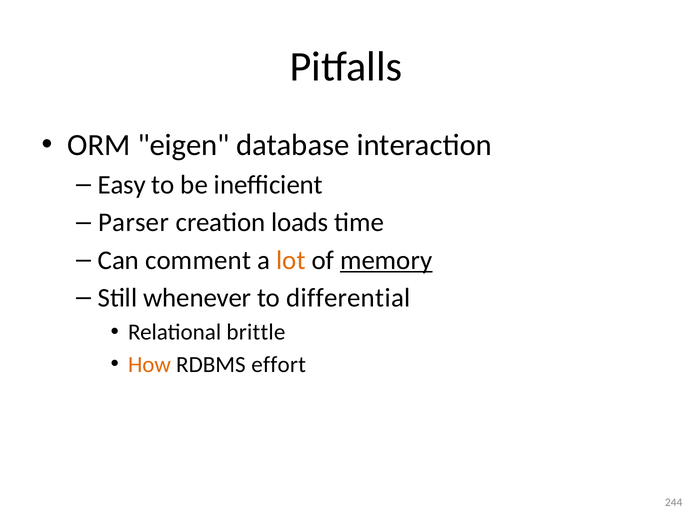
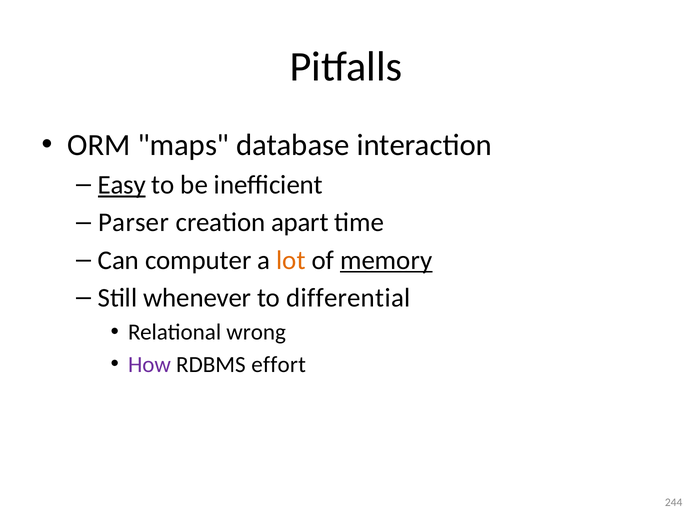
eigen: eigen -> maps (184, 145)
Easy underline: none -> present (122, 185)
loads: loads -> apart (300, 223)
comment: comment -> computer (198, 260)
brittle: brittle -> wrong (256, 332)
How colour: orange -> purple (149, 365)
